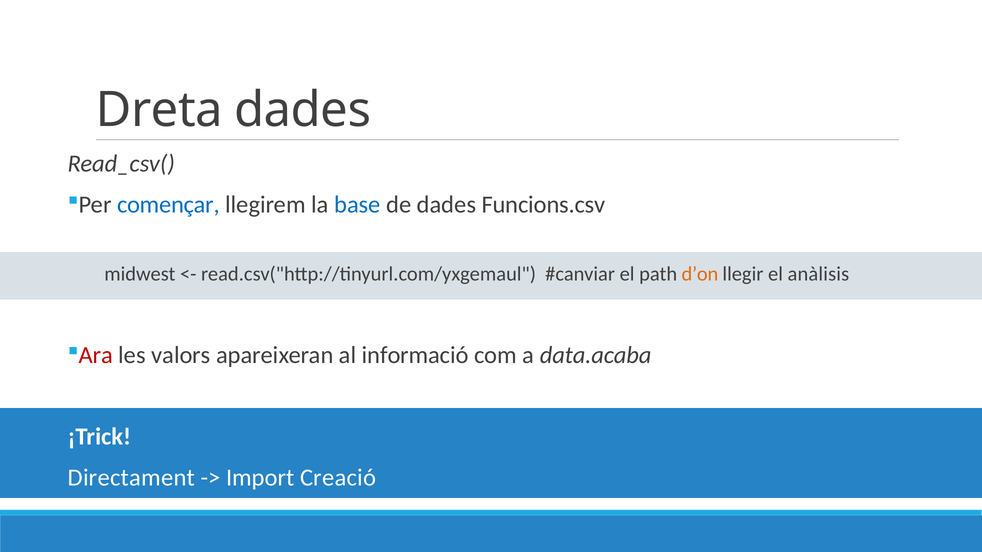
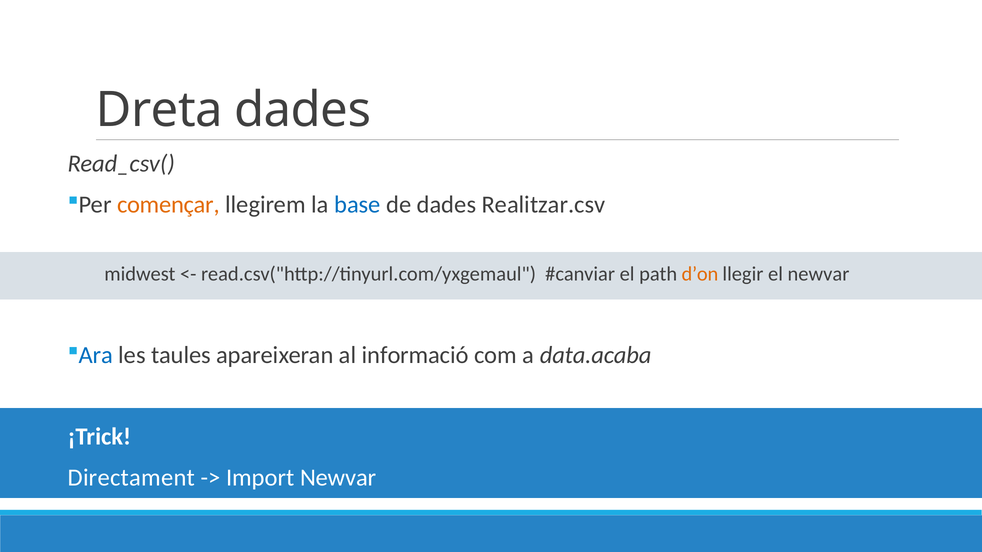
començar colour: blue -> orange (168, 205)
Funcions.csv: Funcions.csv -> Realitzar.csv (543, 205)
el anàlisis: anàlisis -> newvar (818, 274)
Ara colour: red -> blue (96, 355)
valors: valors -> taules (181, 355)
Import Creació: Creació -> Newvar (338, 478)
